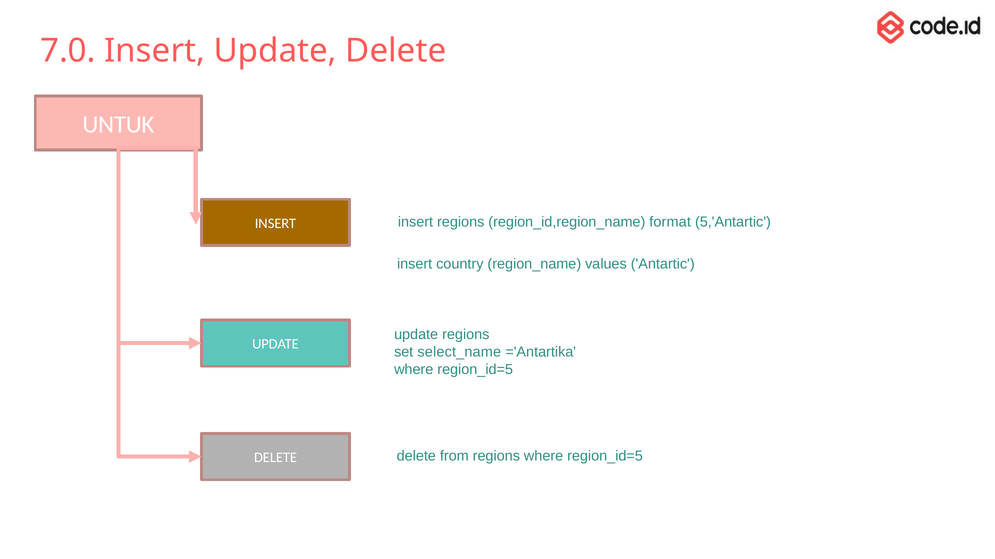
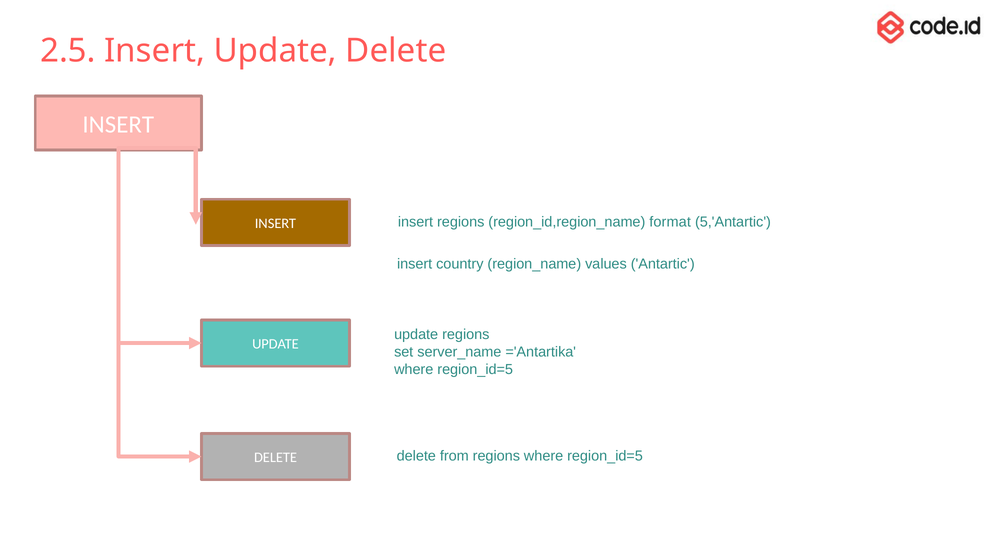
7.0: 7.0 -> 2.5 (68, 51)
UNTUK: UNTUK -> INSERT (118, 125)
select_name: select_name -> server_name (459, 352)
